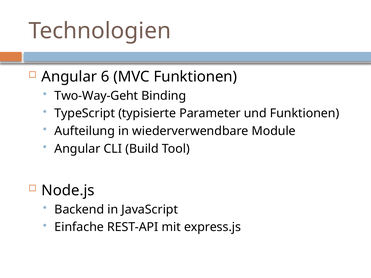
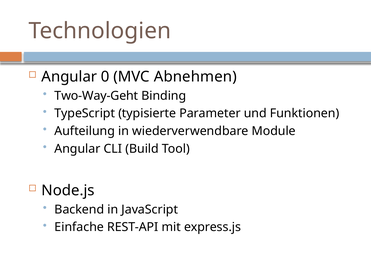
6: 6 -> 0 (105, 77)
MVC Funktionen: Funktionen -> Abnehmen (195, 77)
